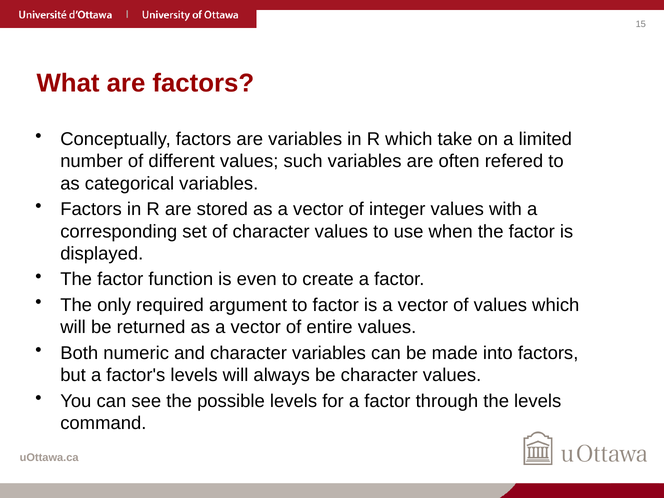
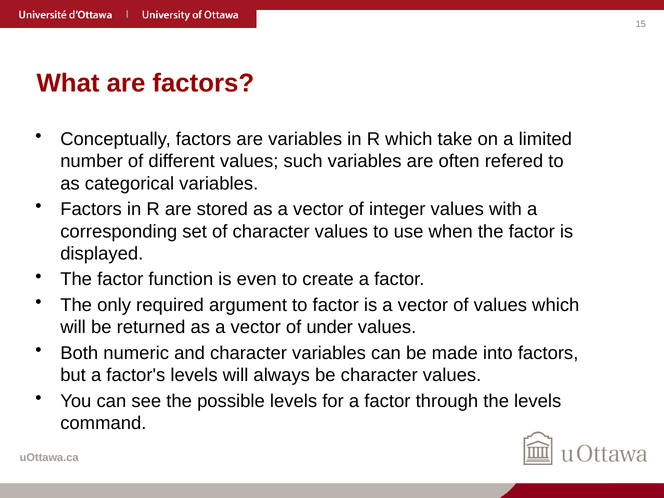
entire: entire -> under (330, 327)
